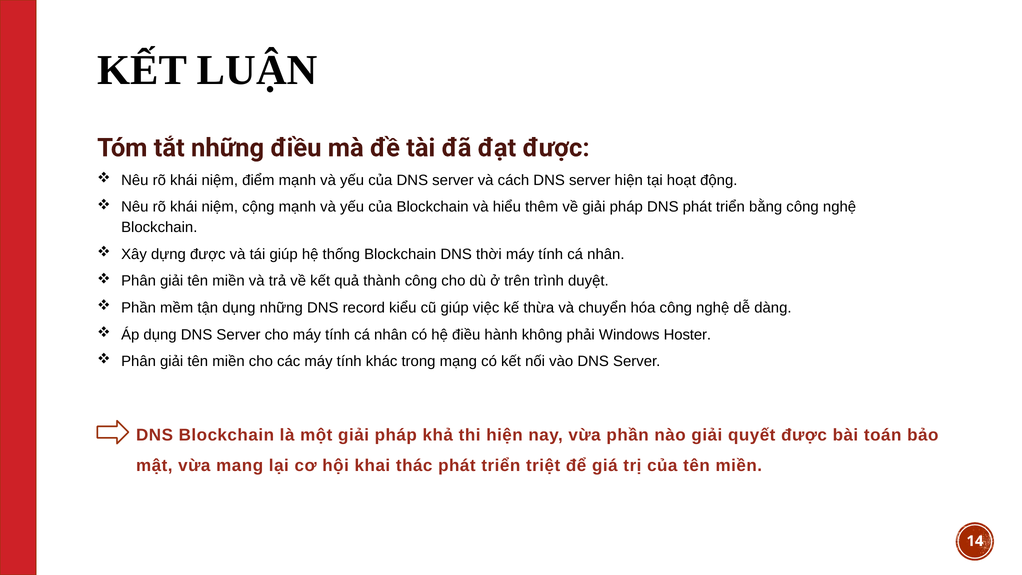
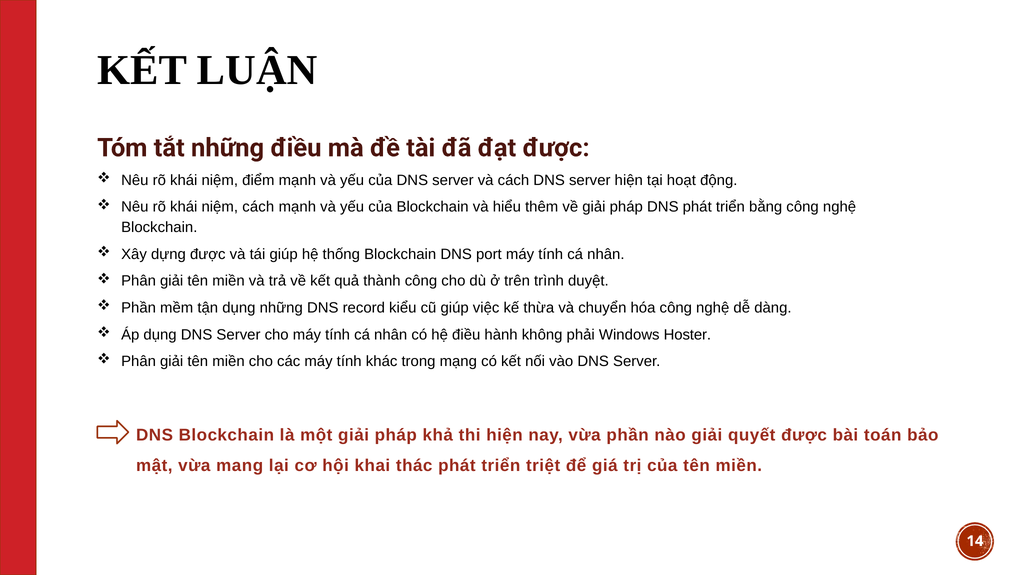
niệm cộng: cộng -> cách (258, 207)
thời: thời -> port (489, 254)
